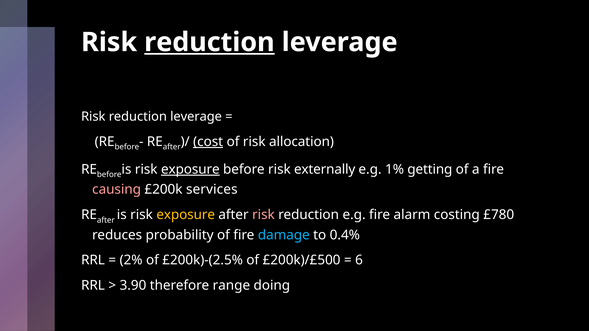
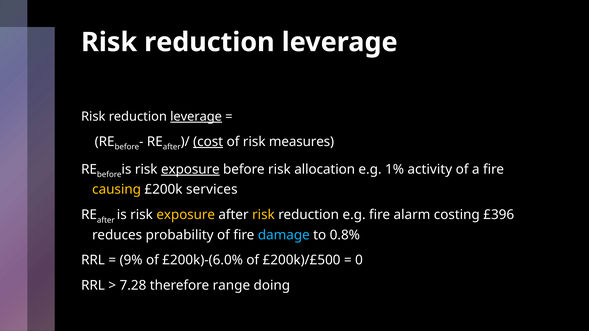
reduction underline: present -> none (209, 42)
leverage underline: none -> present (196, 117)
allocation: allocation -> measures (302, 142)
externally: externally -> allocation (325, 170)
getting: getting -> activity (430, 170)
causing colour: pink -> yellow (117, 190)
risk colour: pink -> yellow (263, 215)
£780: £780 -> £396 (499, 215)
0.4%: 0.4% -> 0.8% (345, 235)
2%: 2% -> 9% (131, 260)
£200k)-(2.5%: £200k)-(2.5% -> £200k)-(6.0% (203, 260)
6: 6 -> 0 (359, 260)
3.90: 3.90 -> 7.28 (133, 286)
